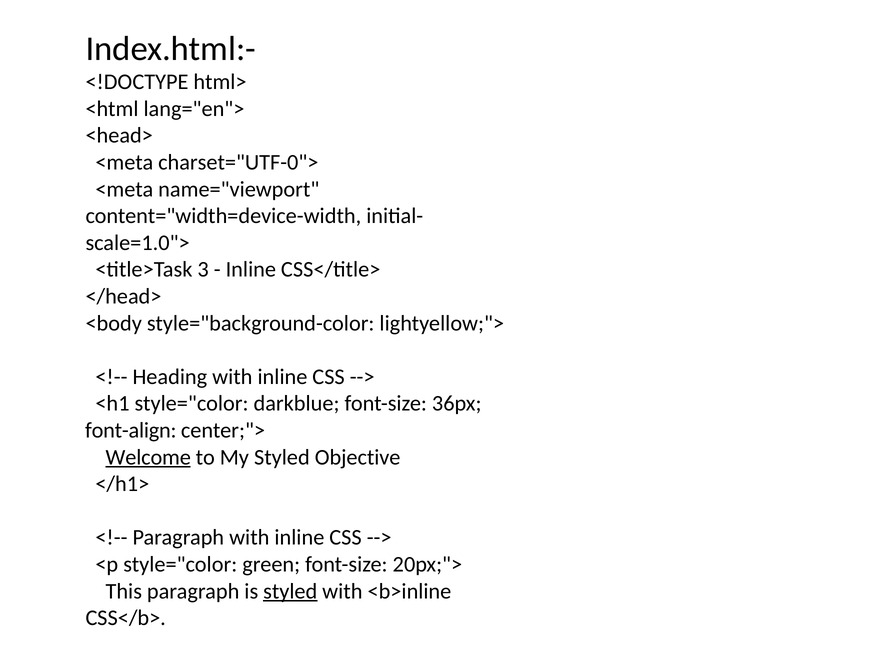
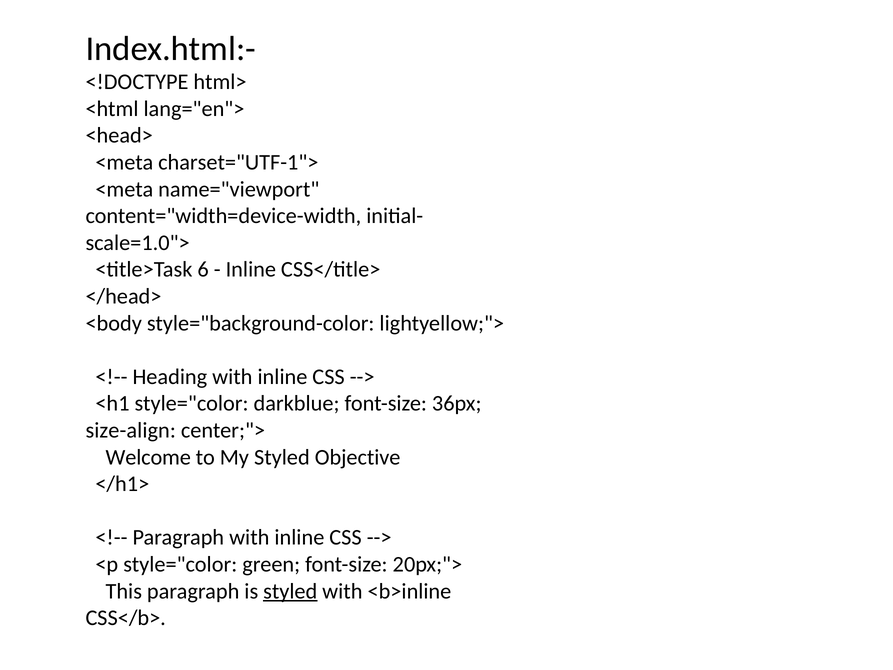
charset="UTF-0">: charset="UTF-0"> -> charset="UTF-1"> (238, 162)
3: 3 -> 6 (203, 269)
font-align: font-align -> size-align (131, 430)
Welcome underline: present -> none (148, 457)
